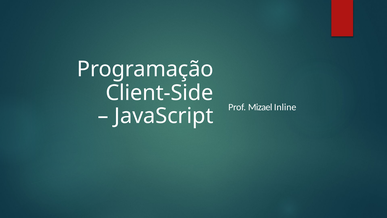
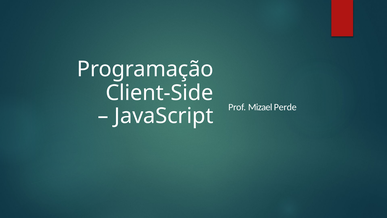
Inline: Inline -> Perde (285, 107)
